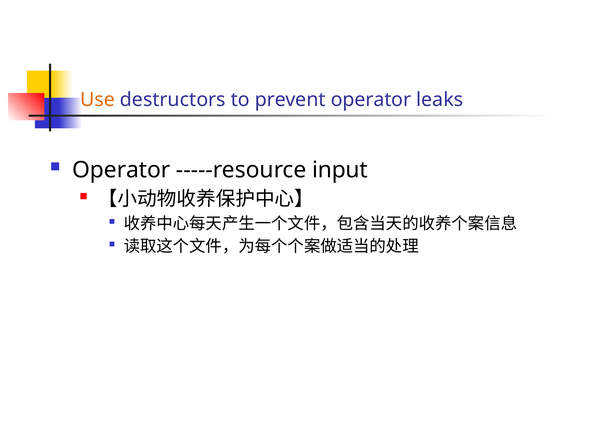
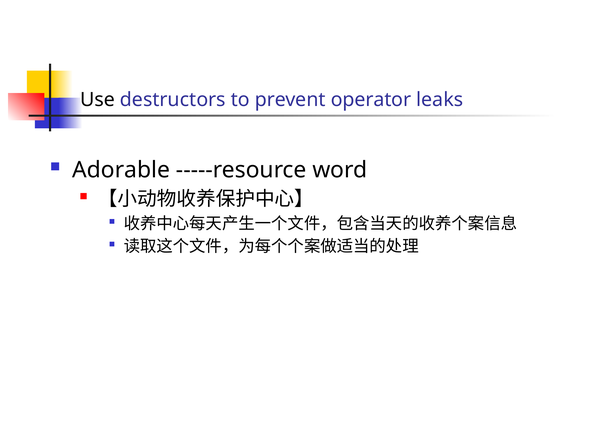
Use colour: orange -> black (97, 100)
Operator: Operator -> Adorable (121, 170)
input: input -> word (340, 170)
